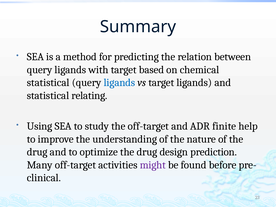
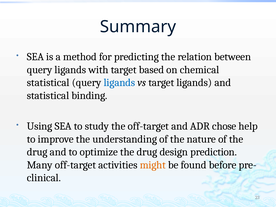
relating: relating -> binding (89, 96)
finite: finite -> chose (224, 126)
might colour: purple -> orange (153, 165)
